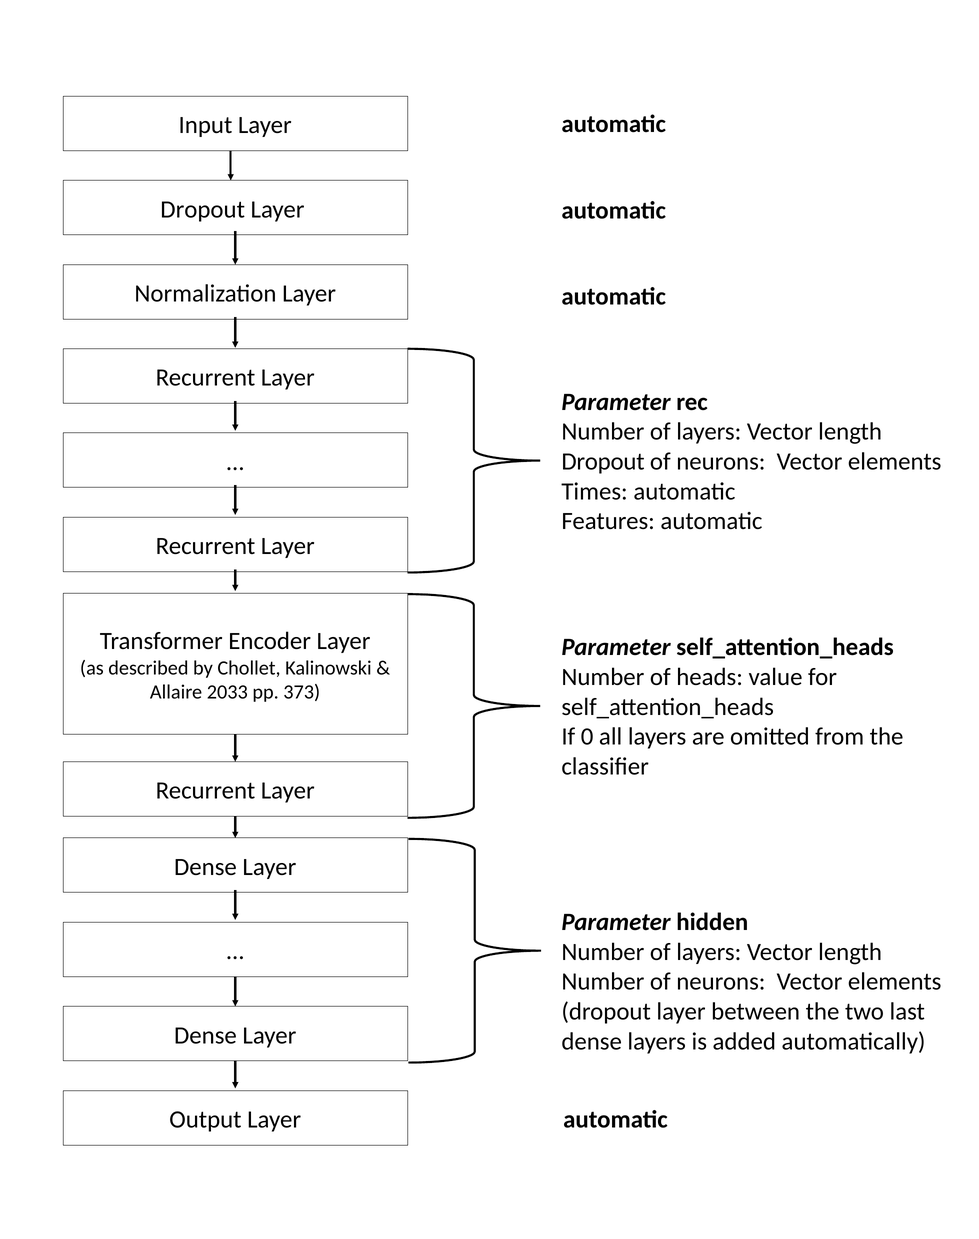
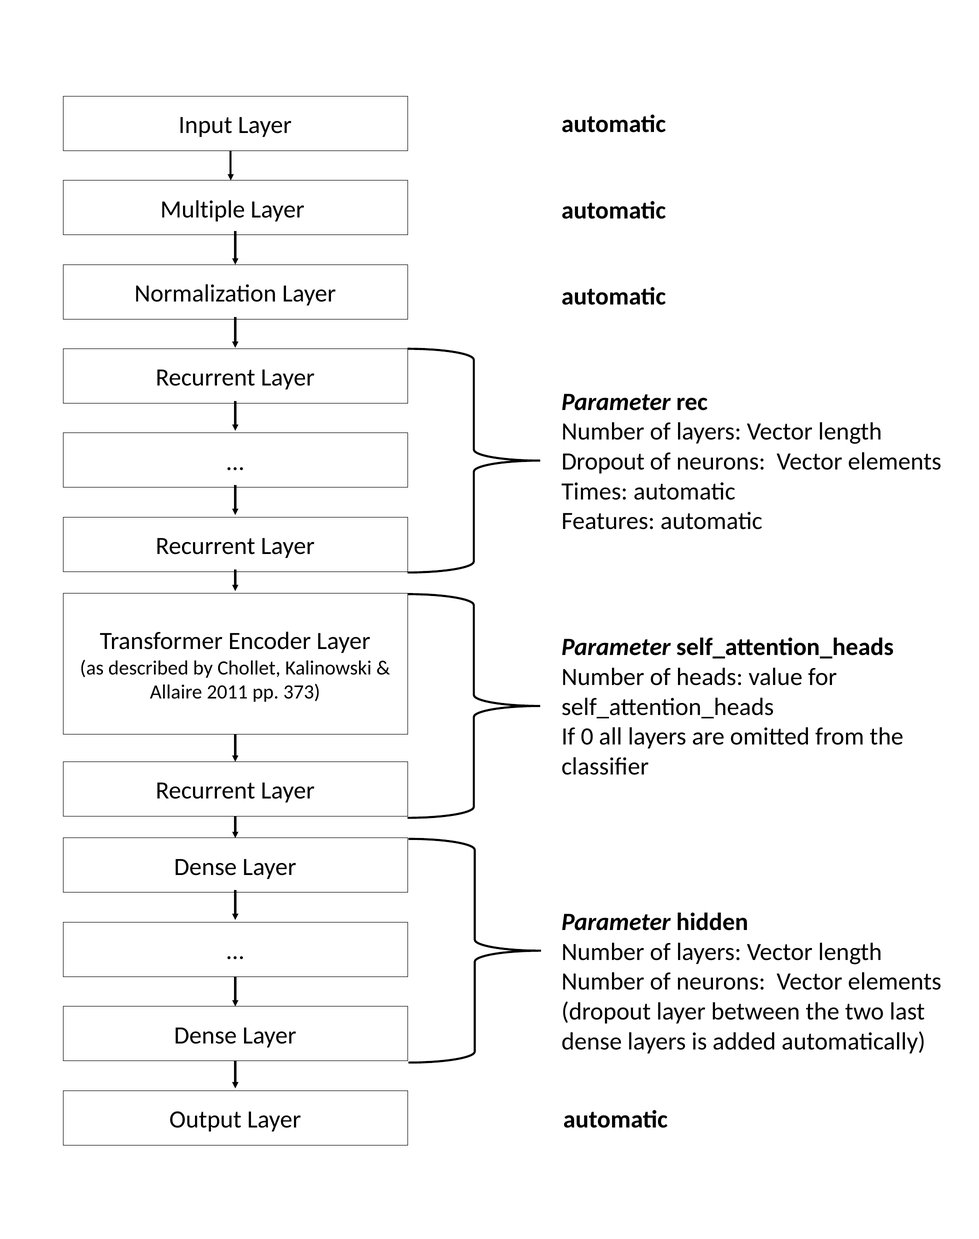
Dropout: Dropout -> Multiple (203, 210)
2033: 2033 -> 2011 (227, 693)
